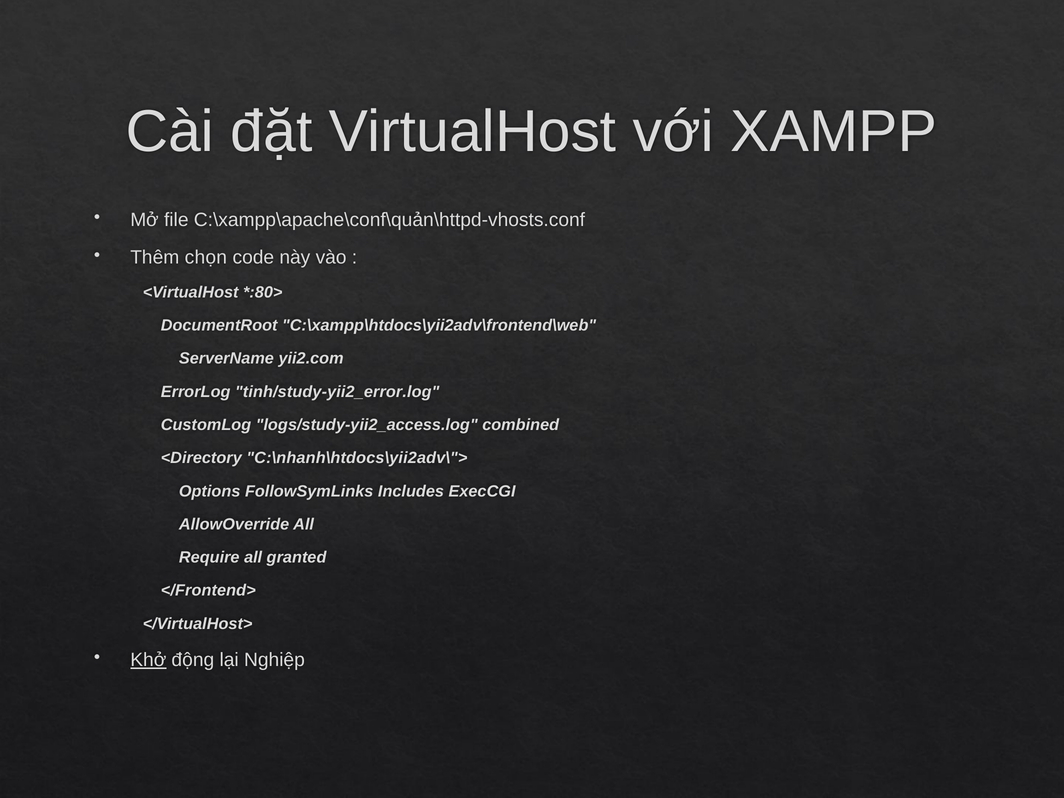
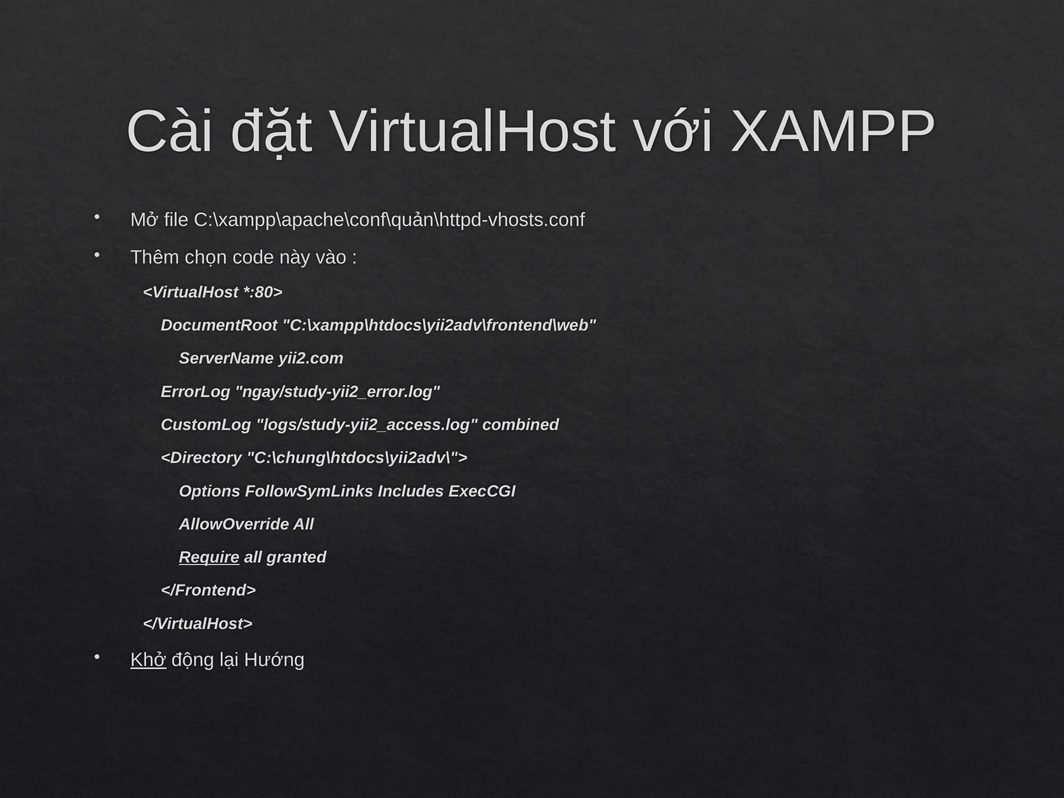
tinh/study-yii2_error.log: tinh/study-yii2_error.log -> ngay/study-yii2_error.log (337, 392)
C:\nhanh\htdocs\yii2adv\">: C:\nhanh\htdocs\yii2adv\"> -> C:\chung\htdocs\yii2adv\"> (357, 458)
Require underline: none -> present (209, 557)
Nghiệp: Nghiệp -> Hướng (274, 660)
